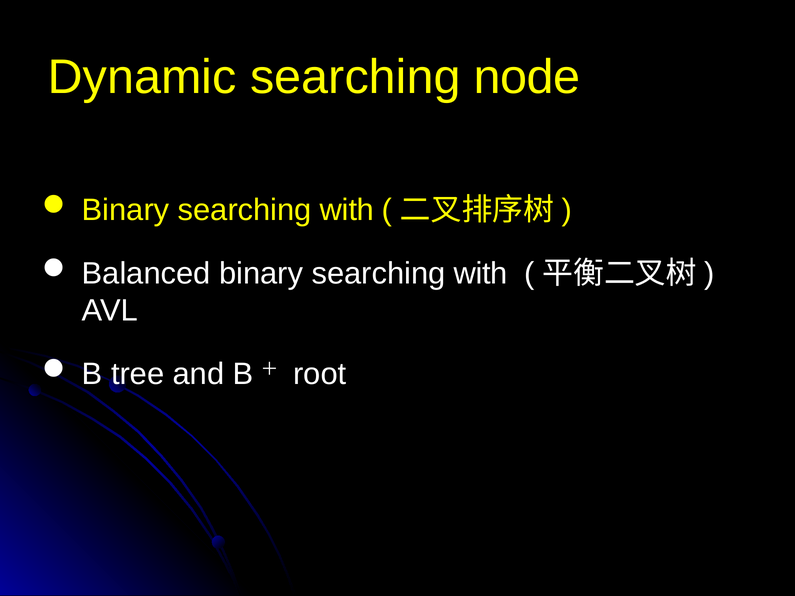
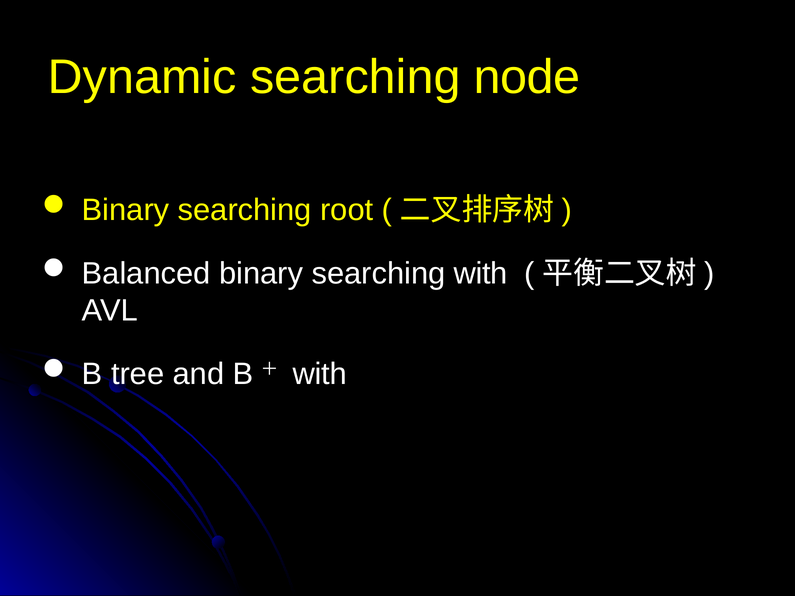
with: with -> root (347, 210)
root: root -> with (320, 374)
